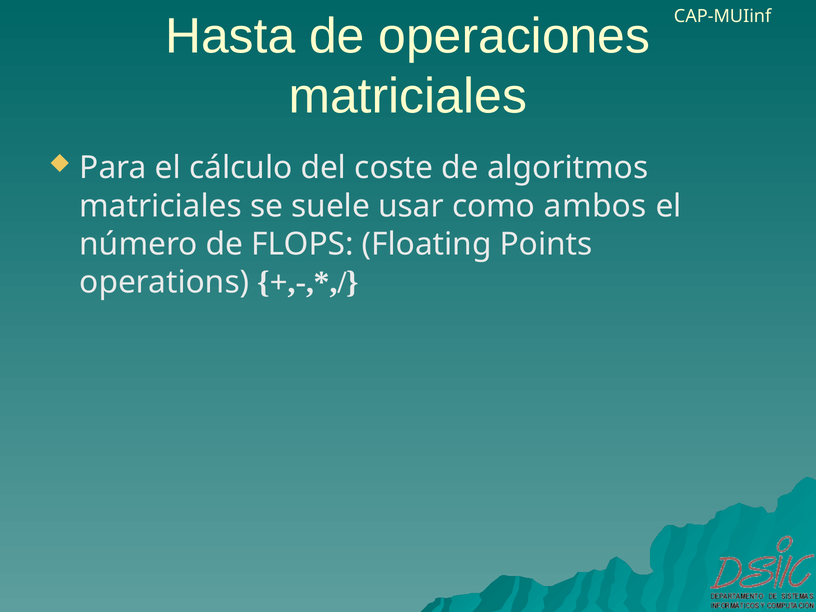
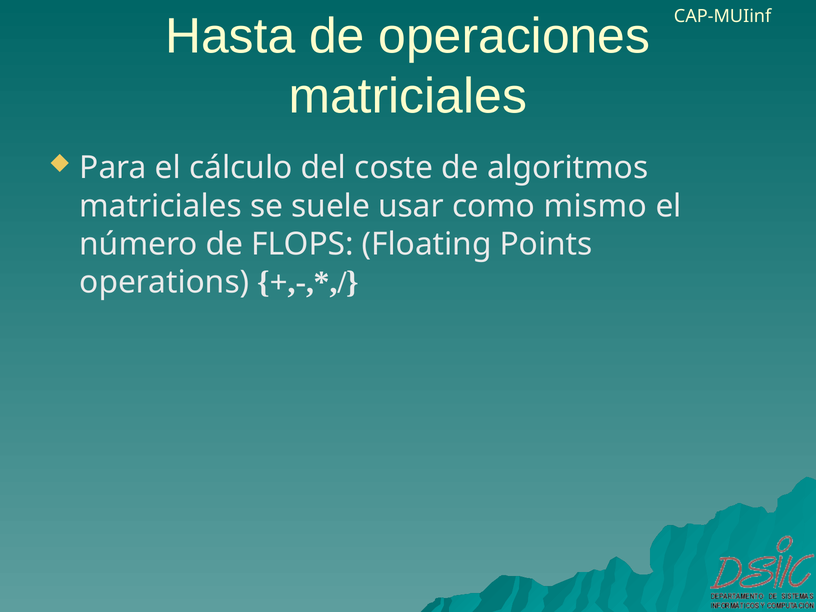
ambos: ambos -> mismo (595, 206)
